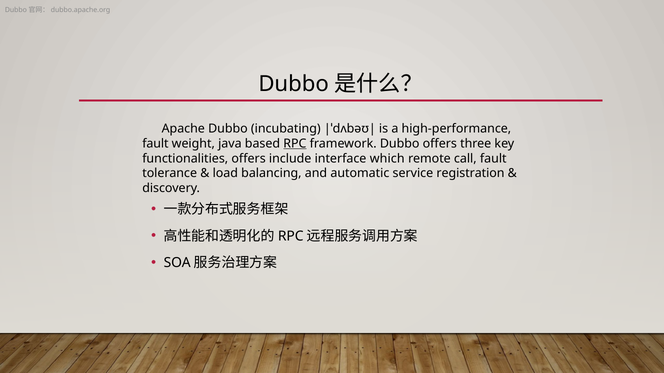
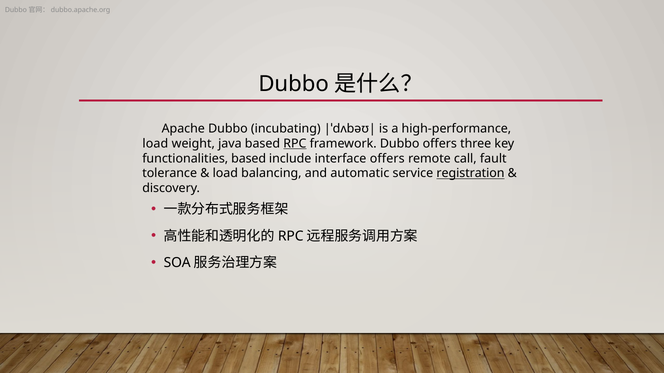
fault: fault -> load (155, 144)
functionalities offers: offers -> based (249, 159)
interface which: which -> offers (387, 159)
registration underline: none -> present (471, 174)
